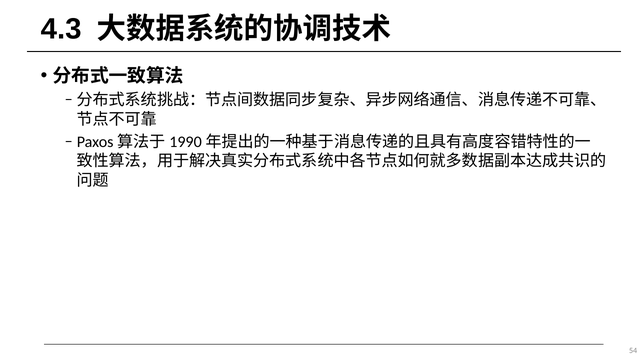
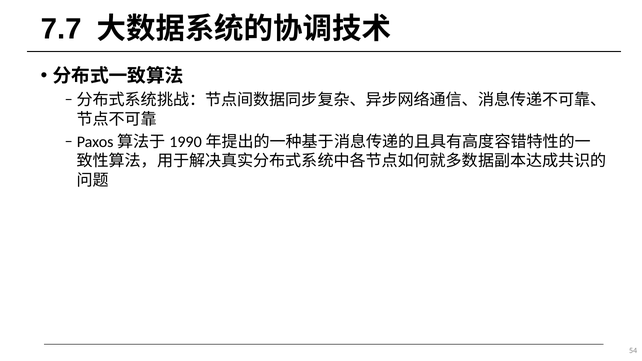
4.3: 4.3 -> 7.7 (61, 29)
